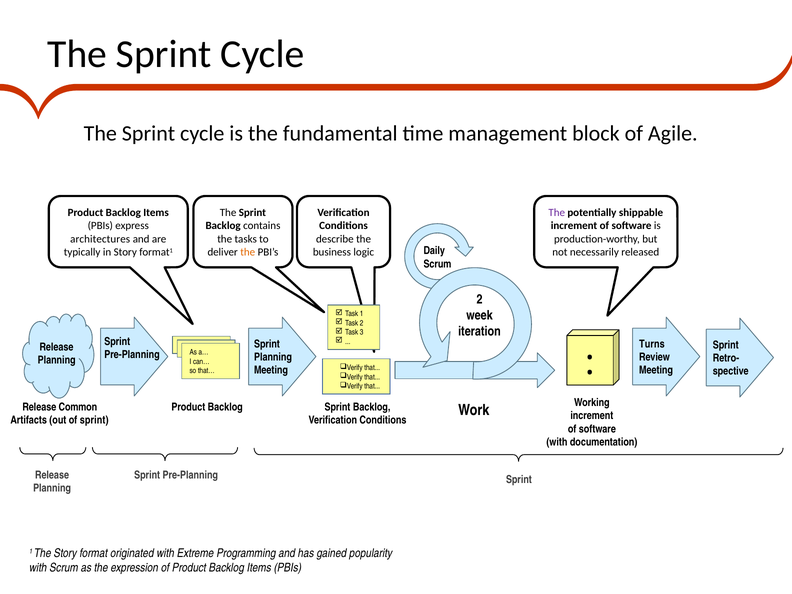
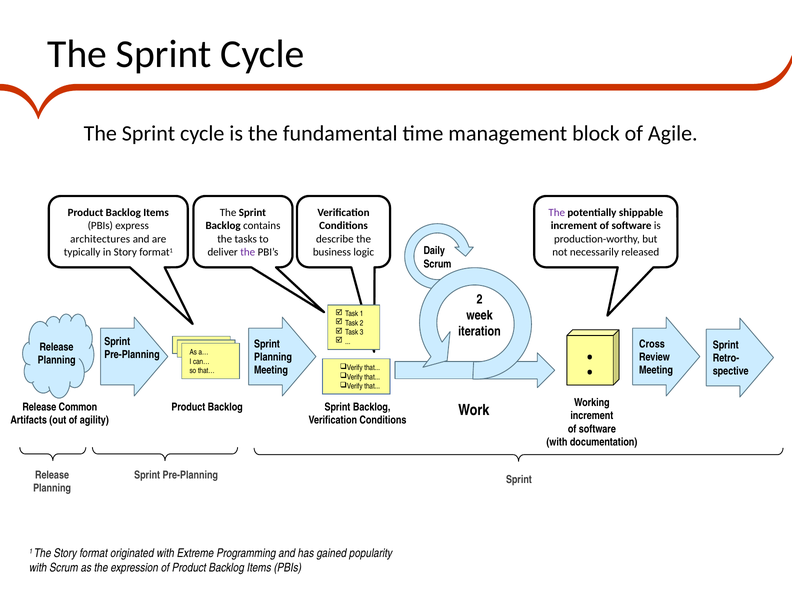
the colour: orange -> purple (248, 252)
Turns: Turns -> Cross (652, 344)
of sprint: sprint -> agility (94, 420)
